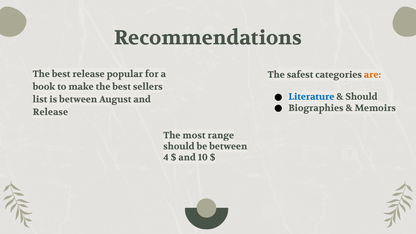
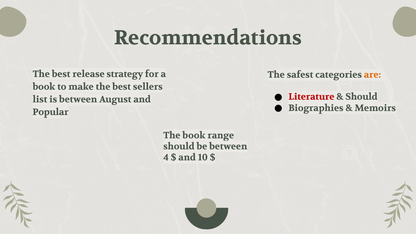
popular: popular -> strategy (125, 74)
Literature colour: blue -> red (311, 97)
Release: Release -> Popular (51, 112)
The most: most -> book (194, 135)
